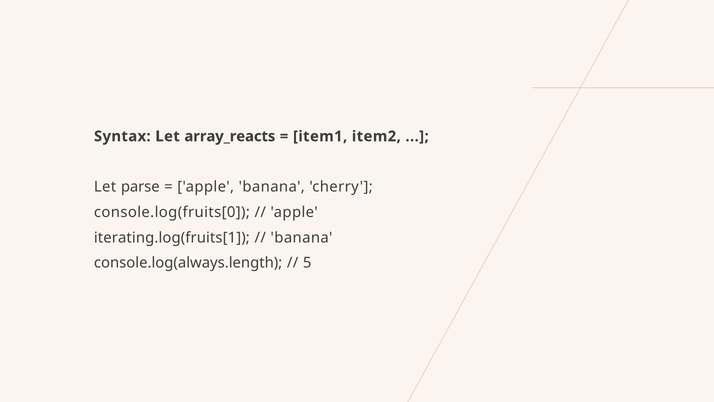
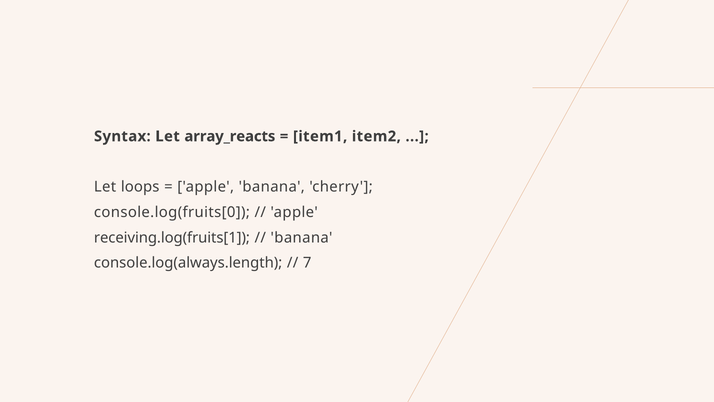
parse: parse -> loops (140, 187)
iterating.log(fruits[1: iterating.log(fruits[1 -> receiving.log(fruits[1 (172, 237)
5: 5 -> 7 (307, 263)
